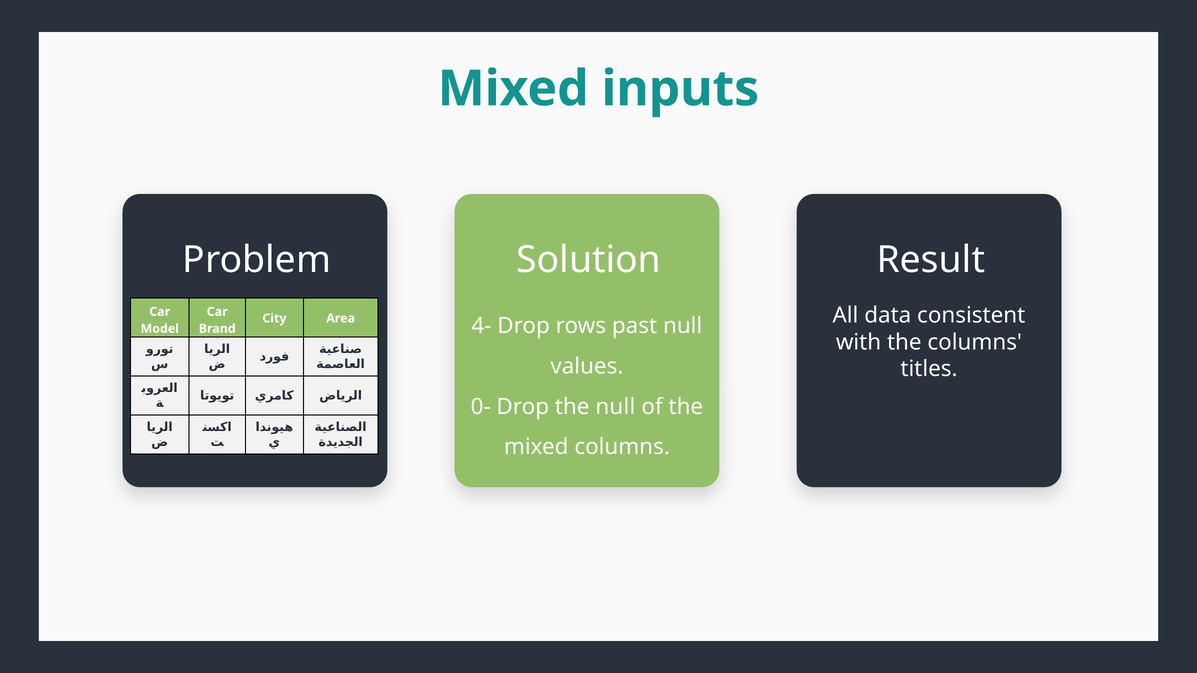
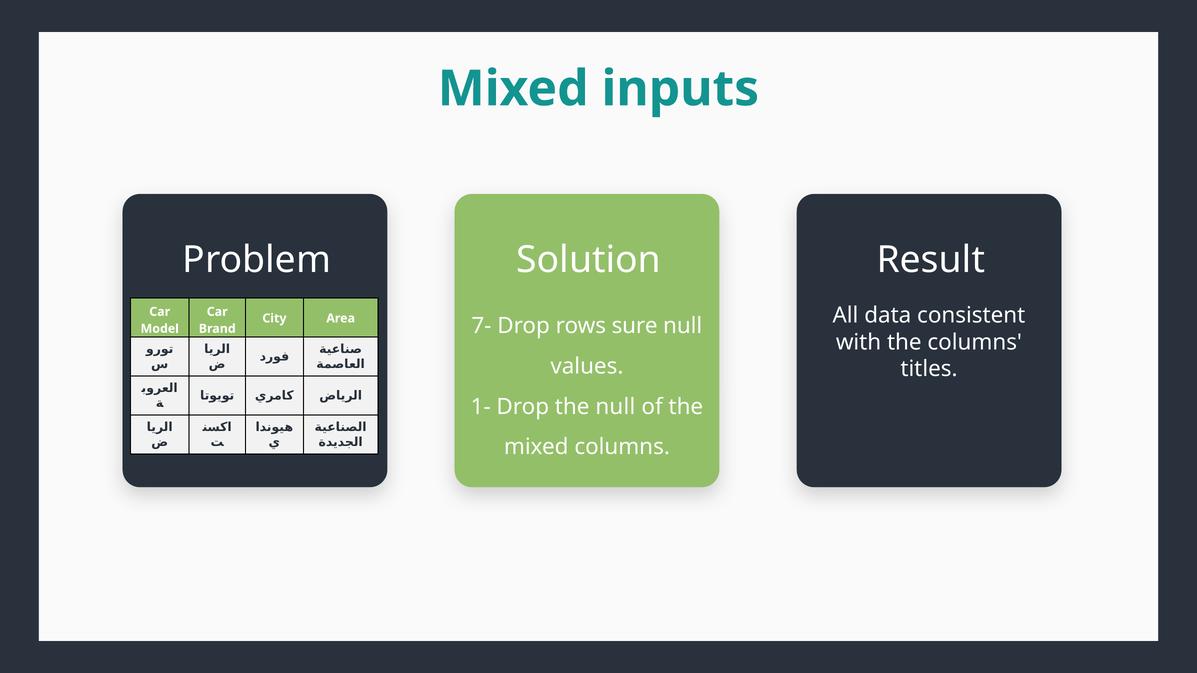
4-: 4- -> 7- (481, 326)
past: past -> sure (635, 326)
0-: 0- -> 1- (481, 407)
